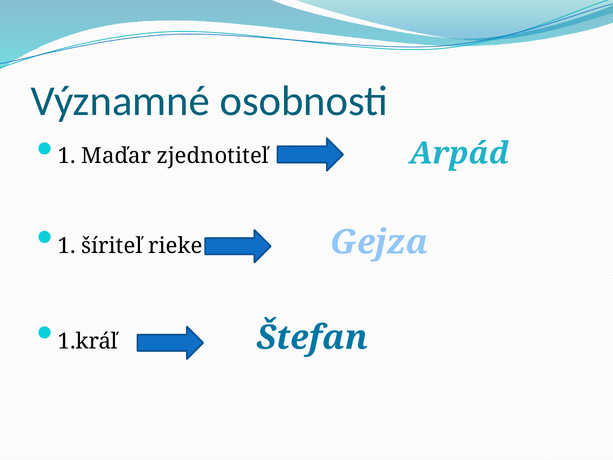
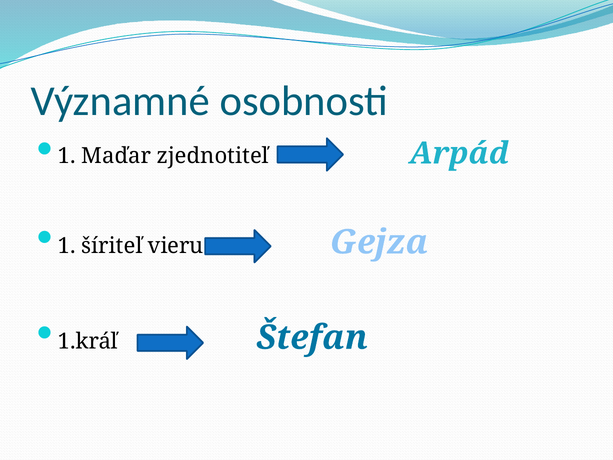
rieke: rieke -> vieru (176, 246)
